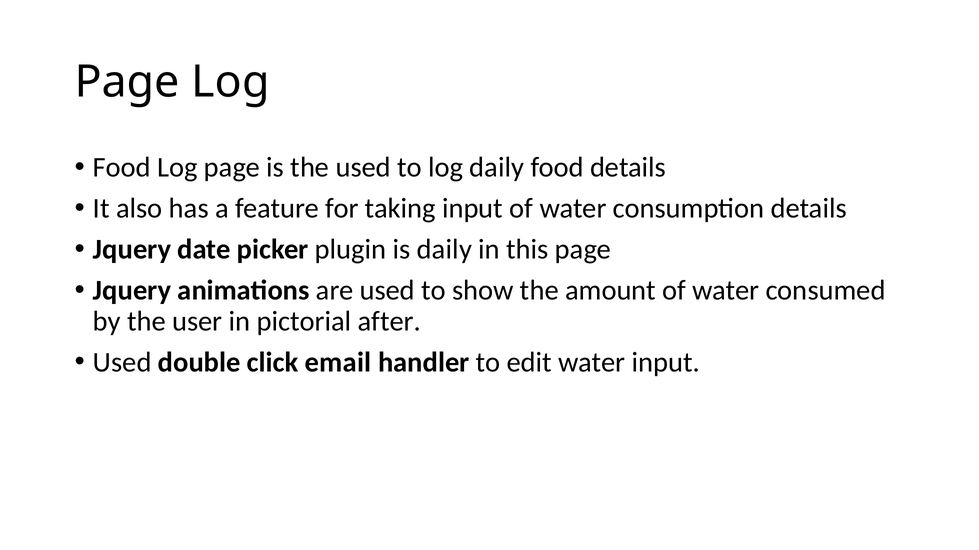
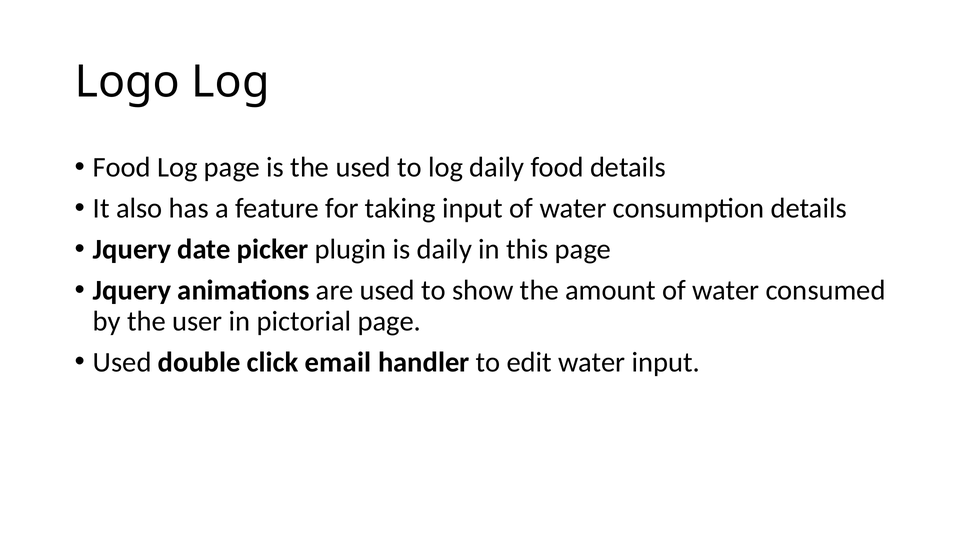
Page: Page -> Logo (127, 82)
pictorial after: after -> page (389, 322)
